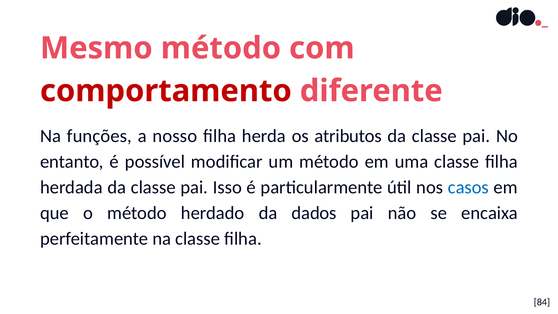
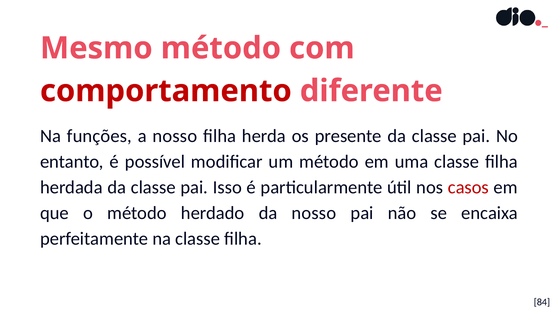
atributos: atributos -> presente (348, 136)
casos colour: blue -> red (468, 187)
da dados: dados -> nosso (314, 213)
